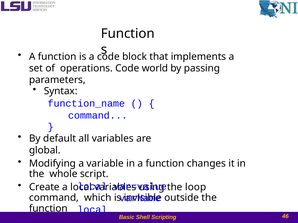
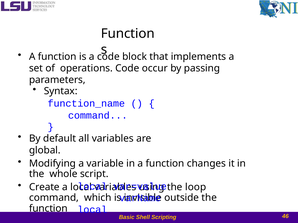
world: world -> occur (155, 68)
